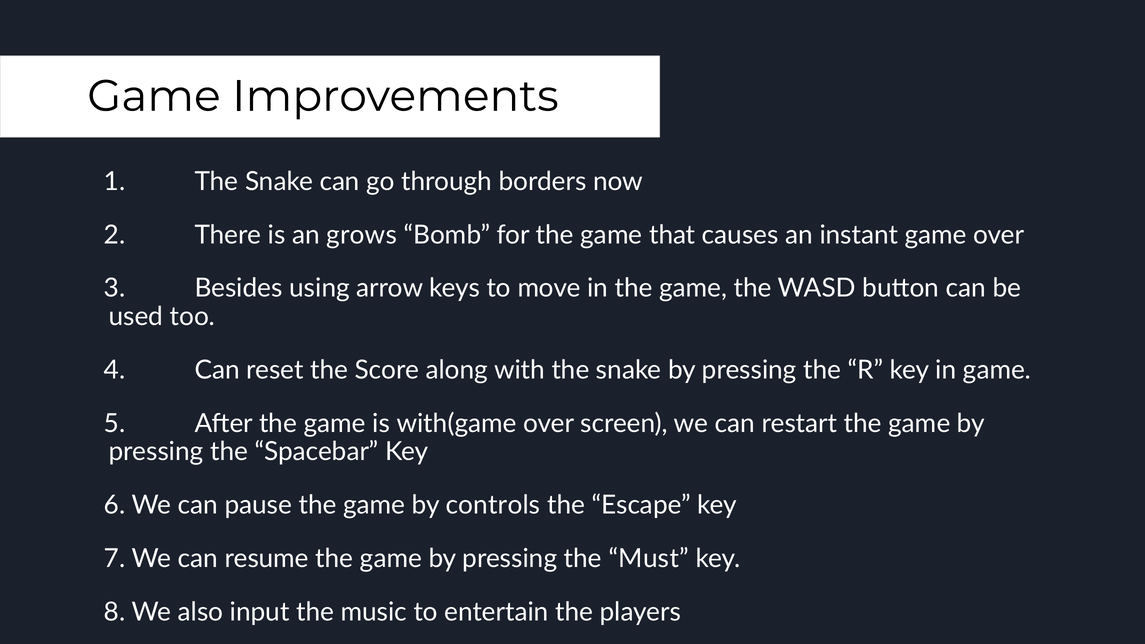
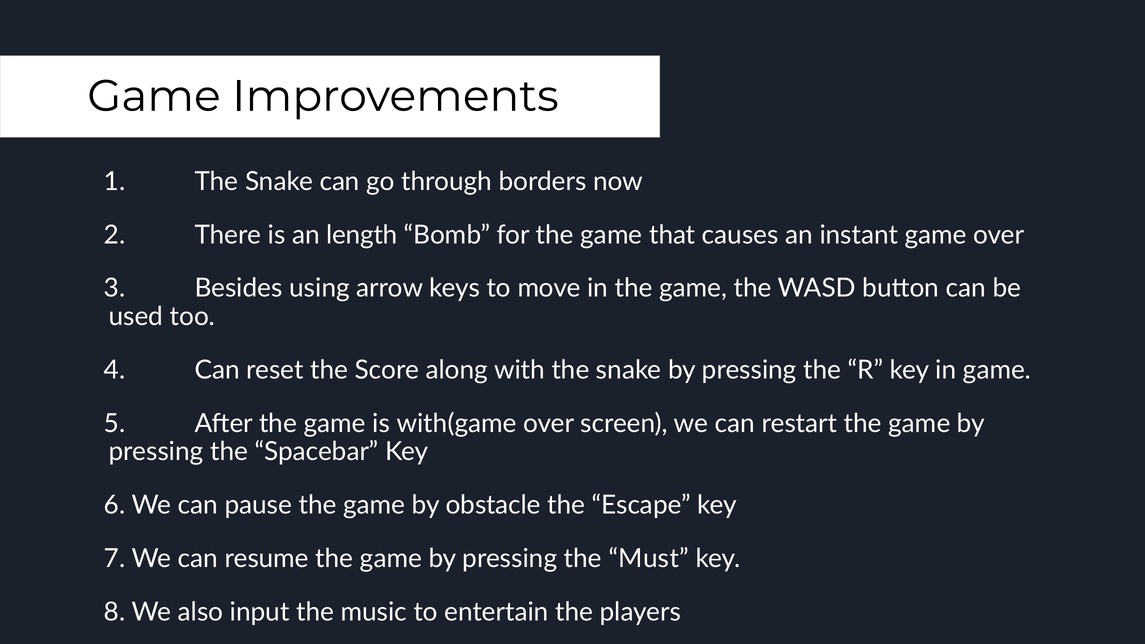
grows: grows -> length (362, 235)
controls: controls -> obstacle (493, 505)
